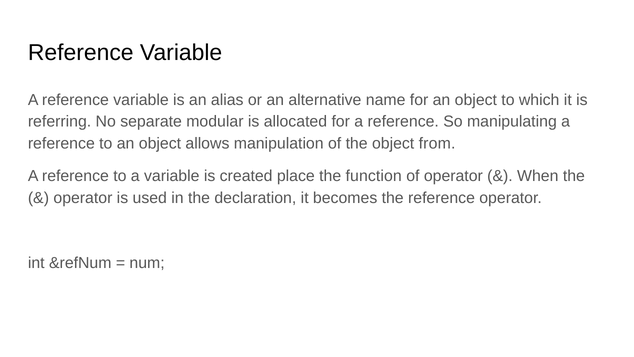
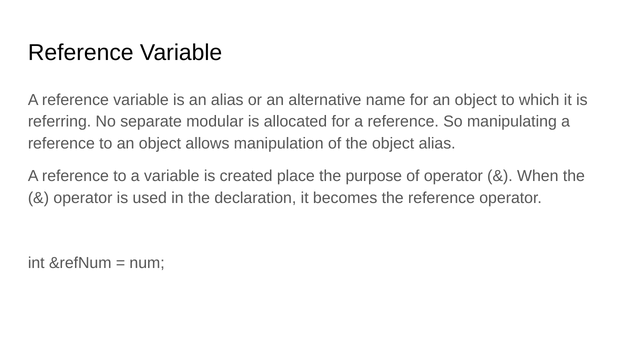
object from: from -> alias (437, 143)
function: function -> purpose (374, 176)
